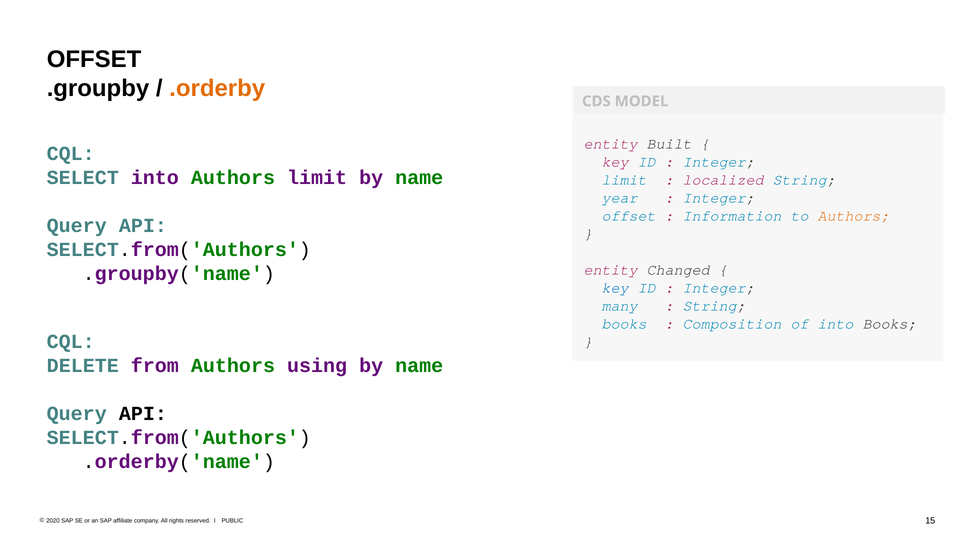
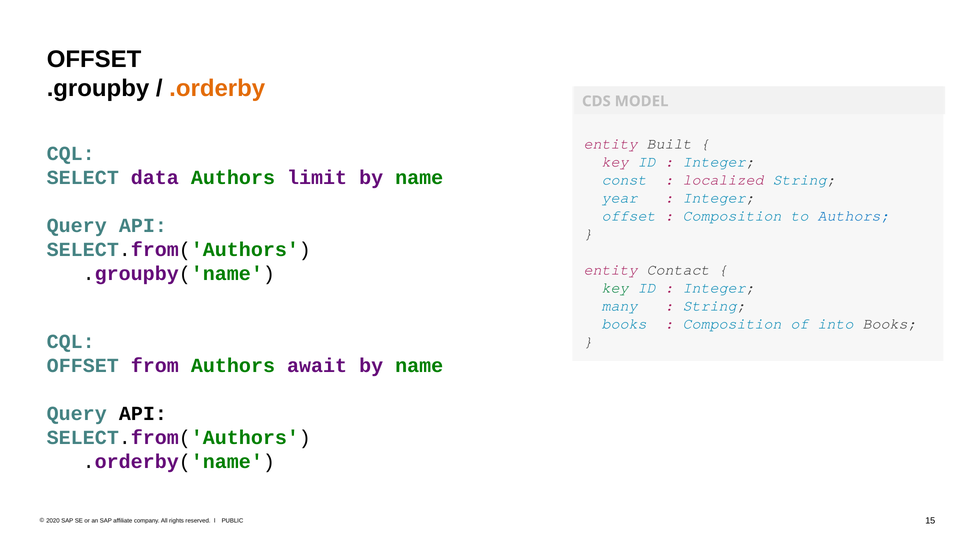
SELECT into: into -> data (155, 178)
limit: limit -> const (624, 180)
Information: Information -> Composition (732, 216)
Authors colour: orange -> blue (854, 216)
Changed: Changed -> Contact (678, 270)
key colour: blue -> green (615, 288)
DELETE: DELETE -> OFFSET (83, 365)
using: using -> await (317, 365)
